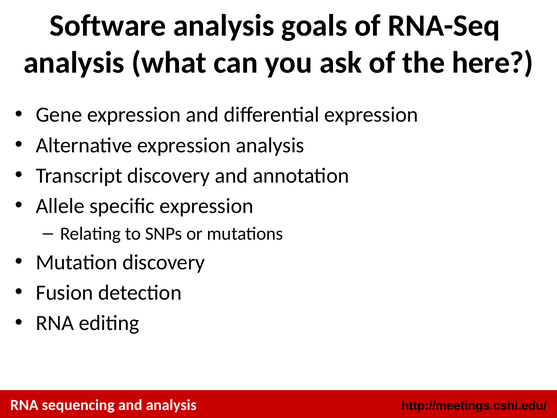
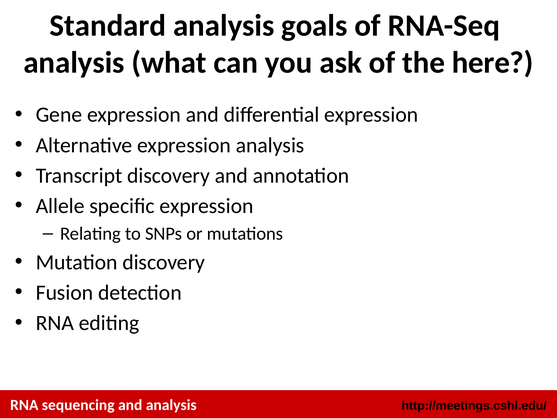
Software: Software -> Standard (108, 25)
